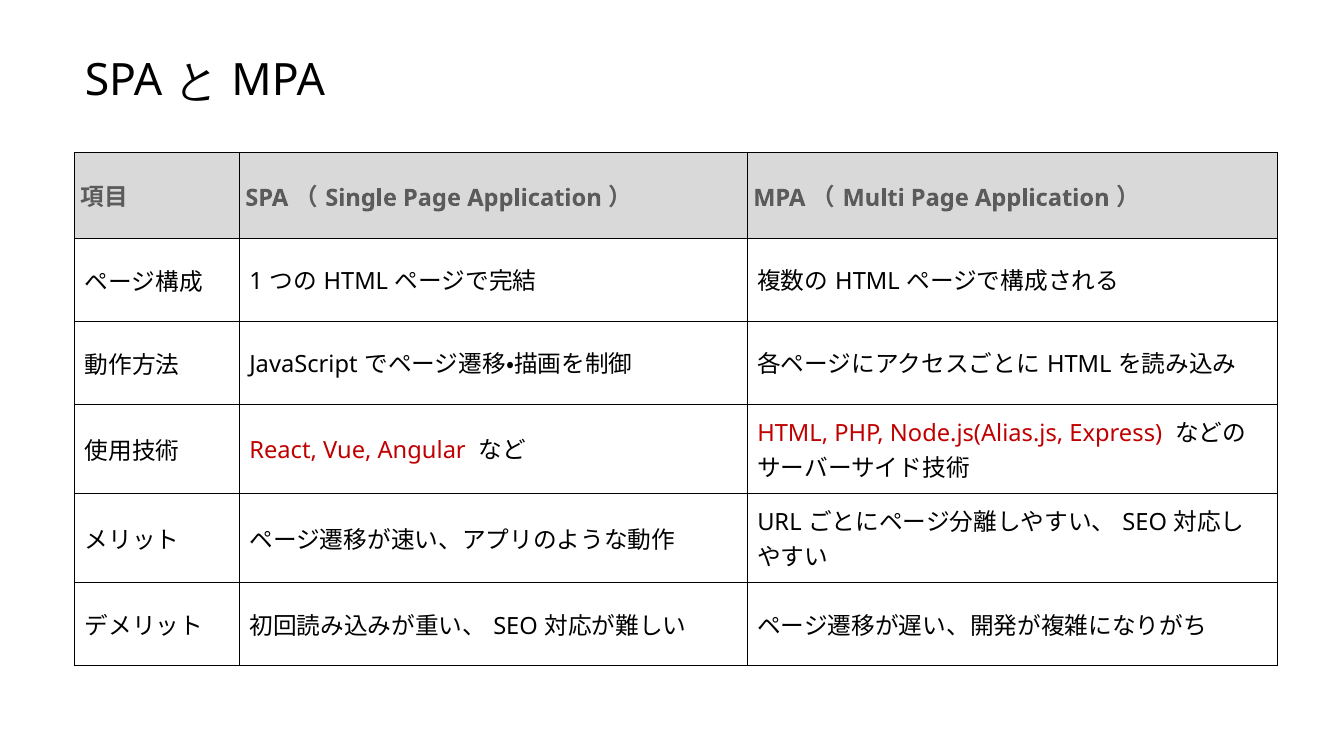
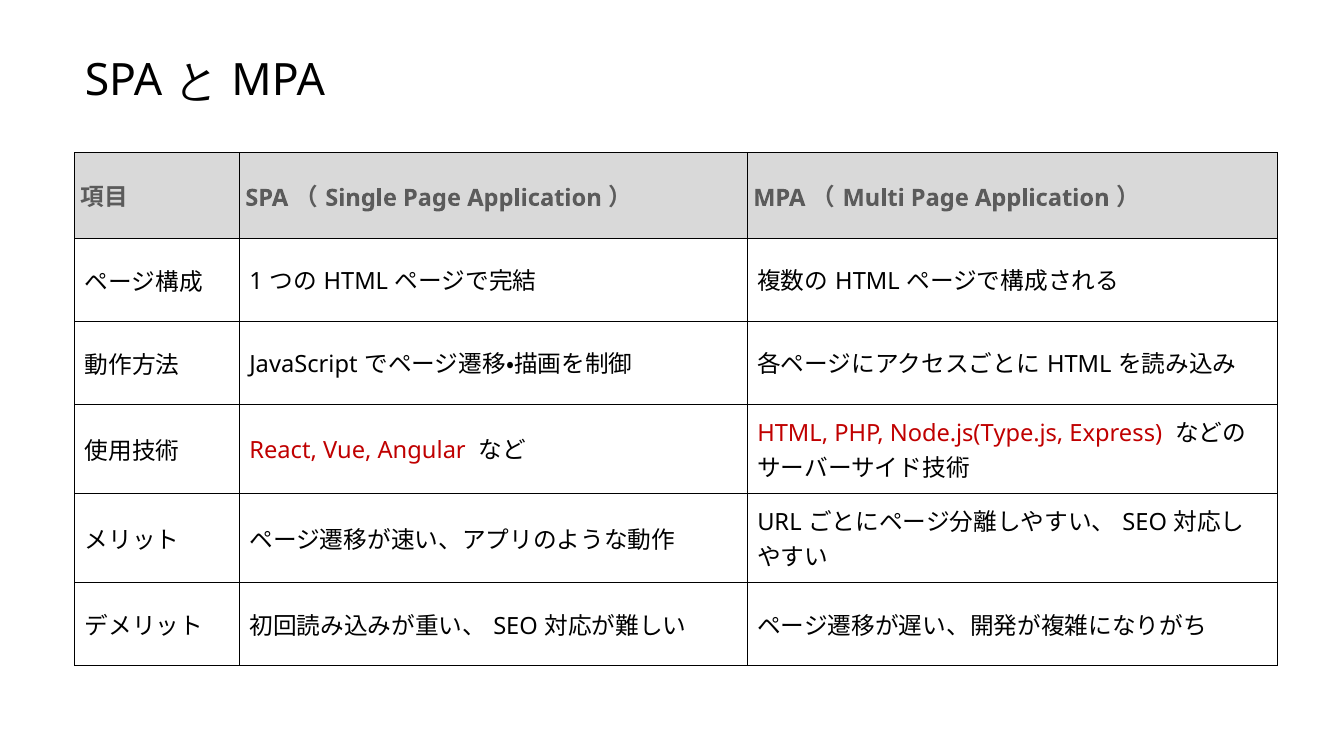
Node.js(Alias.js: Node.js(Alias.js -> Node.js(Type.js (977, 434)
